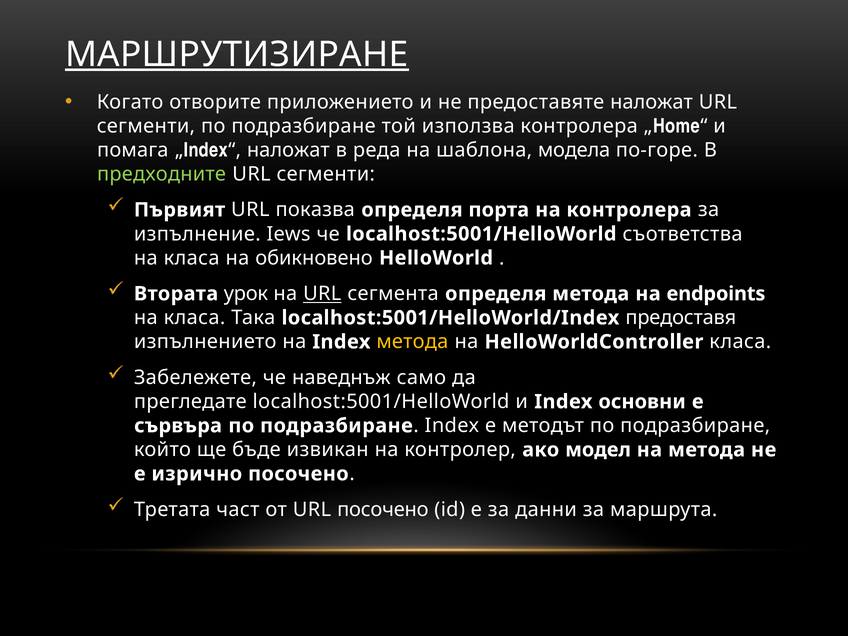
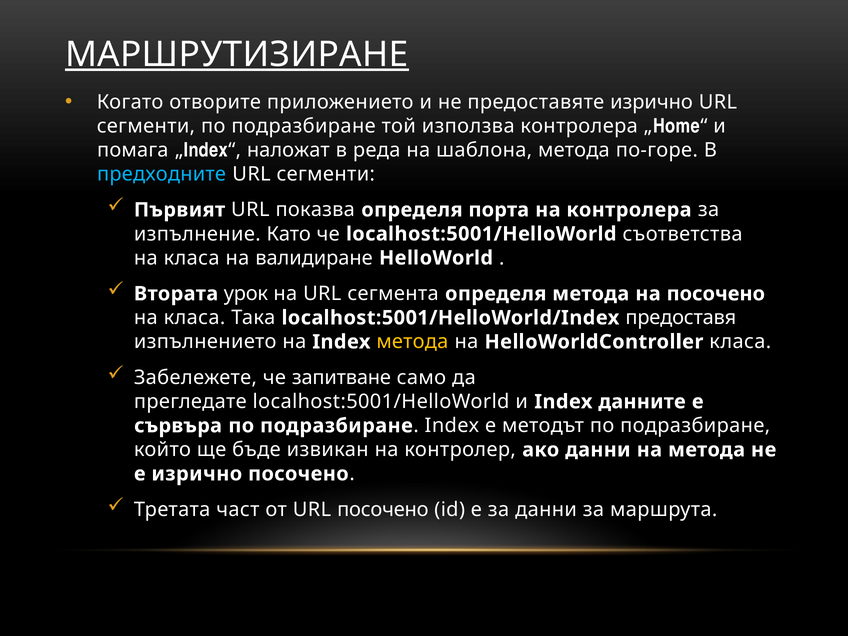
предоставяте наложат: наложат -> изрично (651, 102)
шаблона модела: модела -> метода (574, 150)
предходните colour: light green -> light blue (162, 174)
Iews: Iews -> Като (289, 234)
обикновено: обикновено -> валидиране (314, 258)
URL underline: present -> none (322, 294)
на endpoints: endpoints -> посочено (716, 294)
наведнъж: наведнъж -> запитване (341, 378)
основни: основни -> данните (642, 402)
ако модел: модел -> данни (598, 450)
